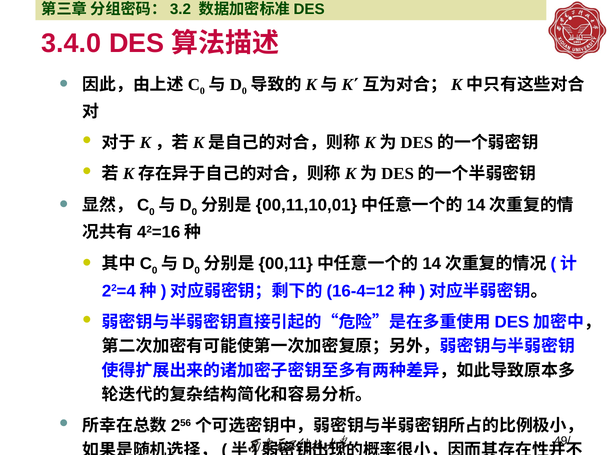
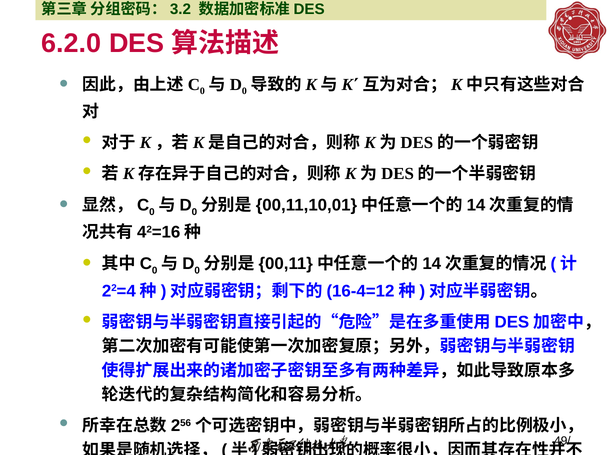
3.4.0: 3.4.0 -> 6.2.0 (71, 43)
